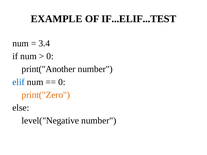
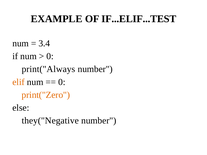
print("Another: print("Another -> print("Always (48, 69)
elif colour: blue -> orange (19, 82)
level("Negative: level("Negative -> they("Negative (50, 121)
